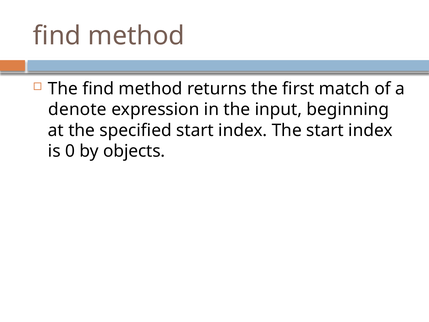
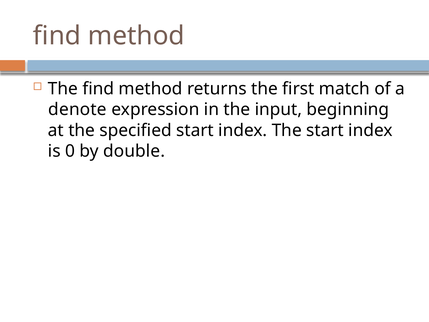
objects: objects -> double (134, 151)
